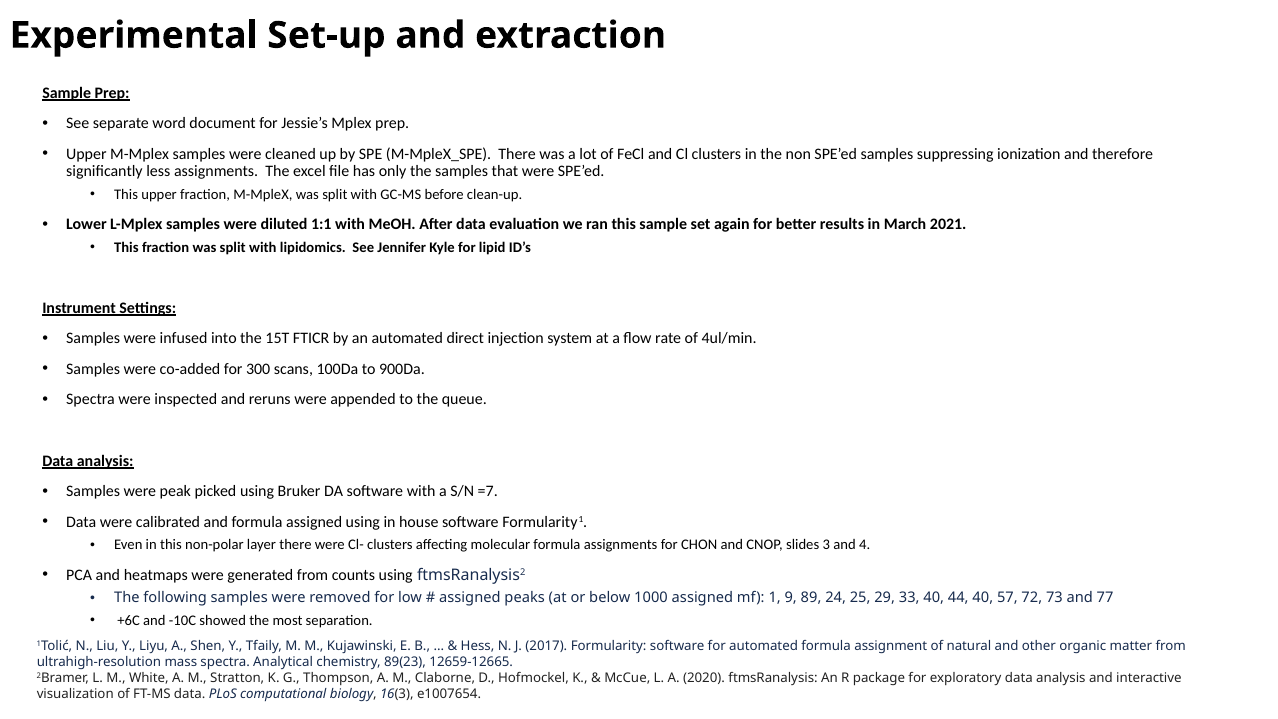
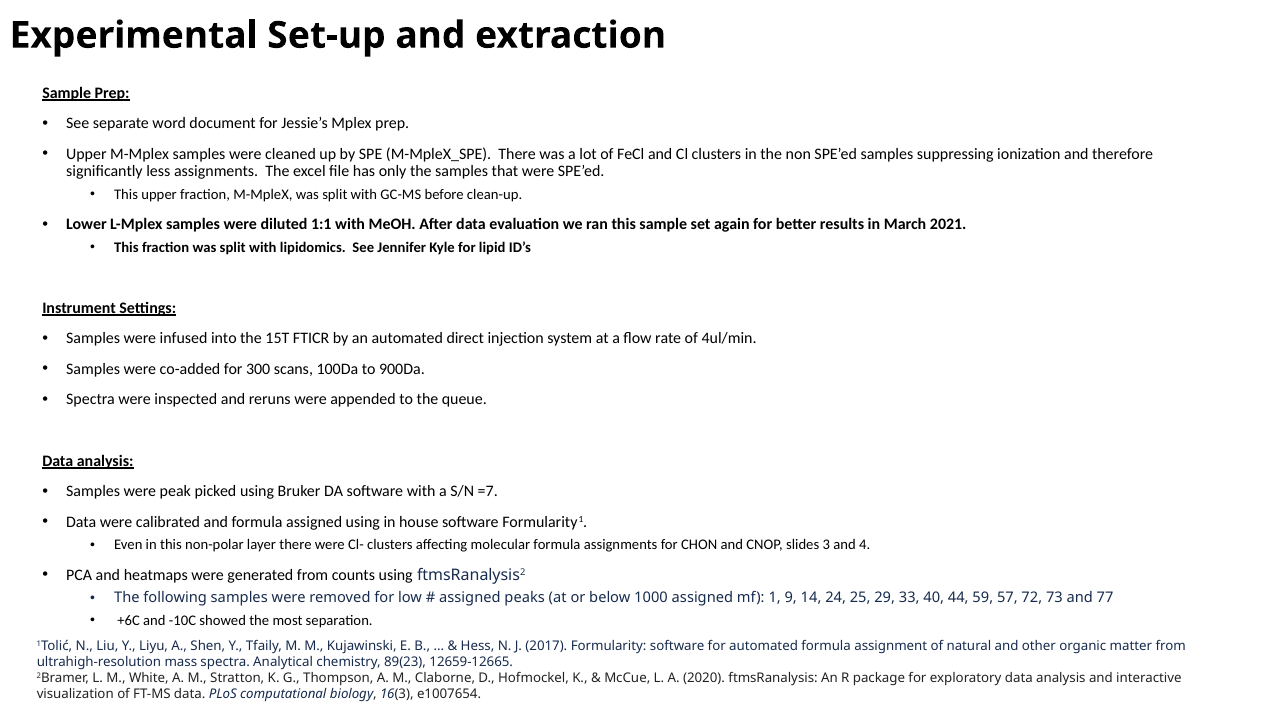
89: 89 -> 14 (811, 598)
44 40: 40 -> 59 (983, 598)
